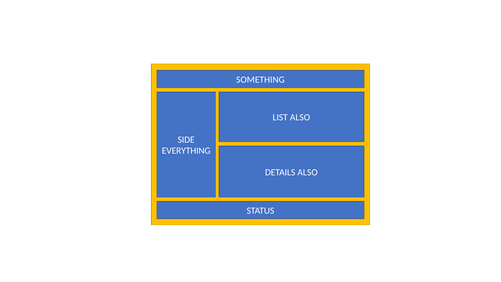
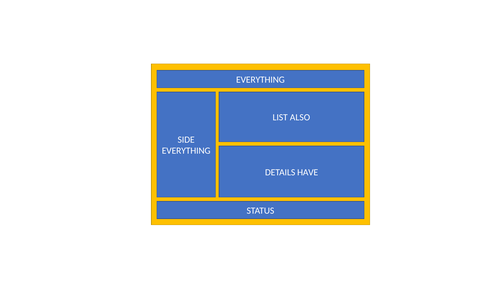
SOMETHING: SOMETHING -> EVERYTHING (260, 80)
DETAILS ALSO: ALSO -> HAVE (308, 172)
